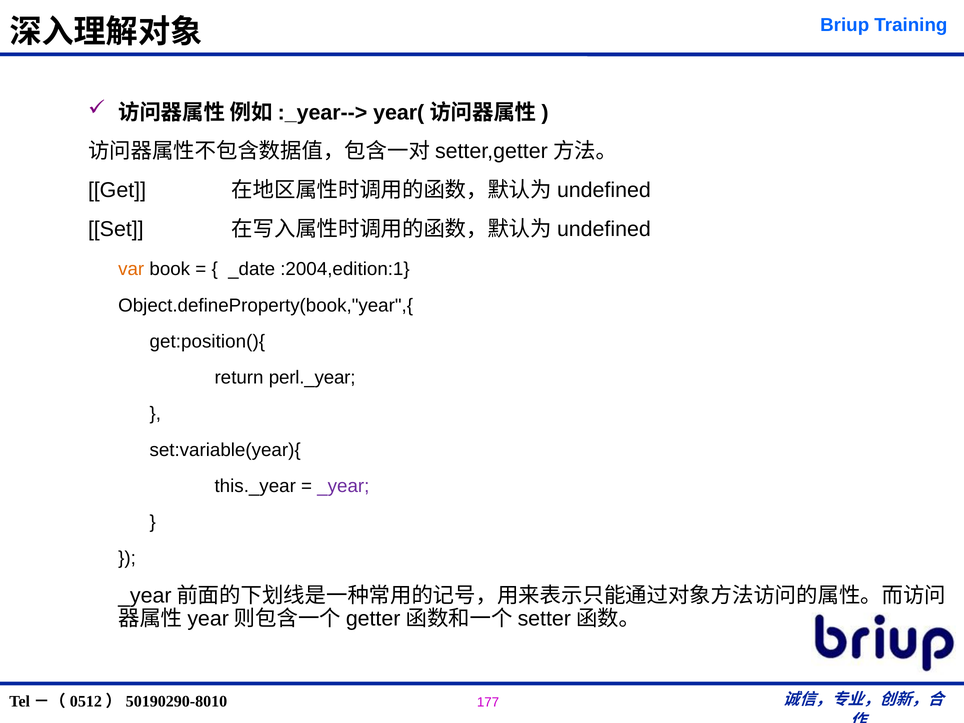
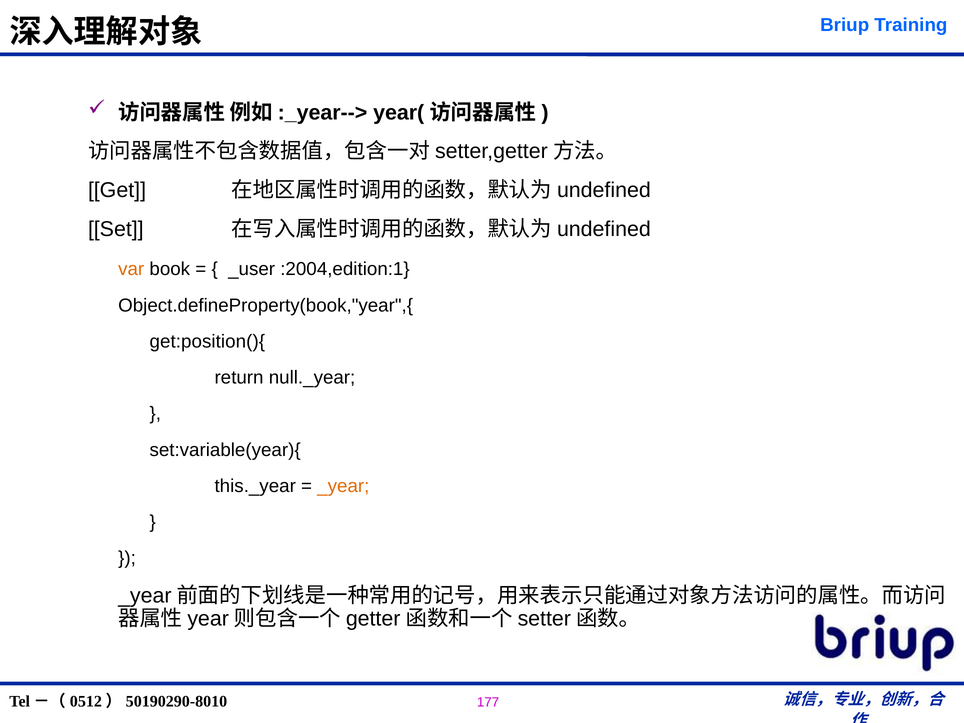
_date: _date -> _user (252, 269)
perl._year: perl._year -> null._year (312, 378)
_year colour: purple -> orange (343, 486)
